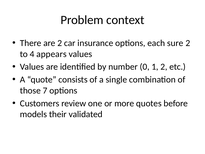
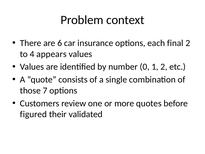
are 2: 2 -> 6 (60, 43)
sure: sure -> final (175, 43)
models: models -> figured (33, 114)
